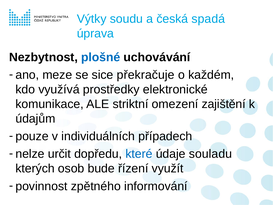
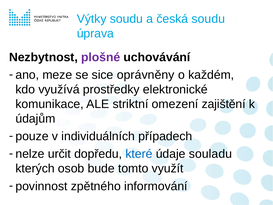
česká spadá: spadá -> soudu (208, 19)
plošné colour: blue -> purple (101, 57)
překračuje: překračuje -> oprávněny (146, 75)
řízení: řízení -> tomto (133, 168)
